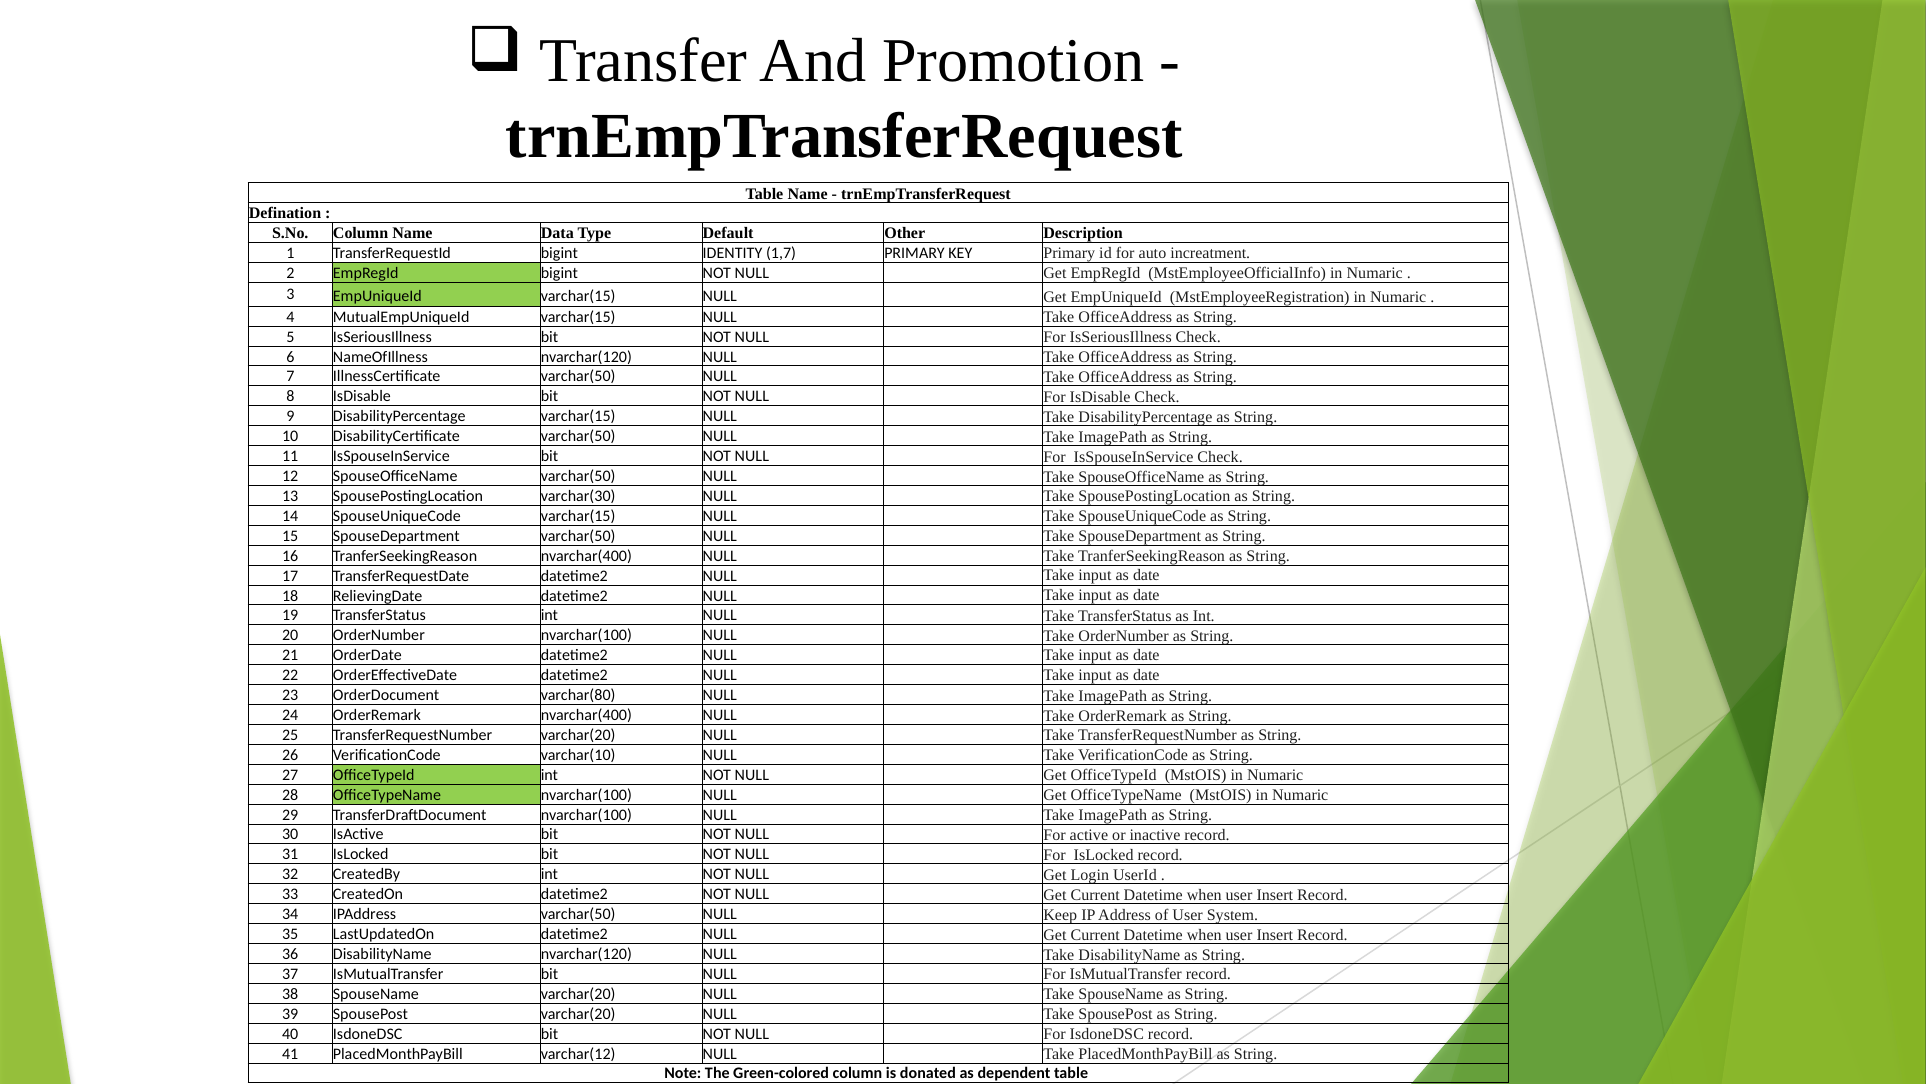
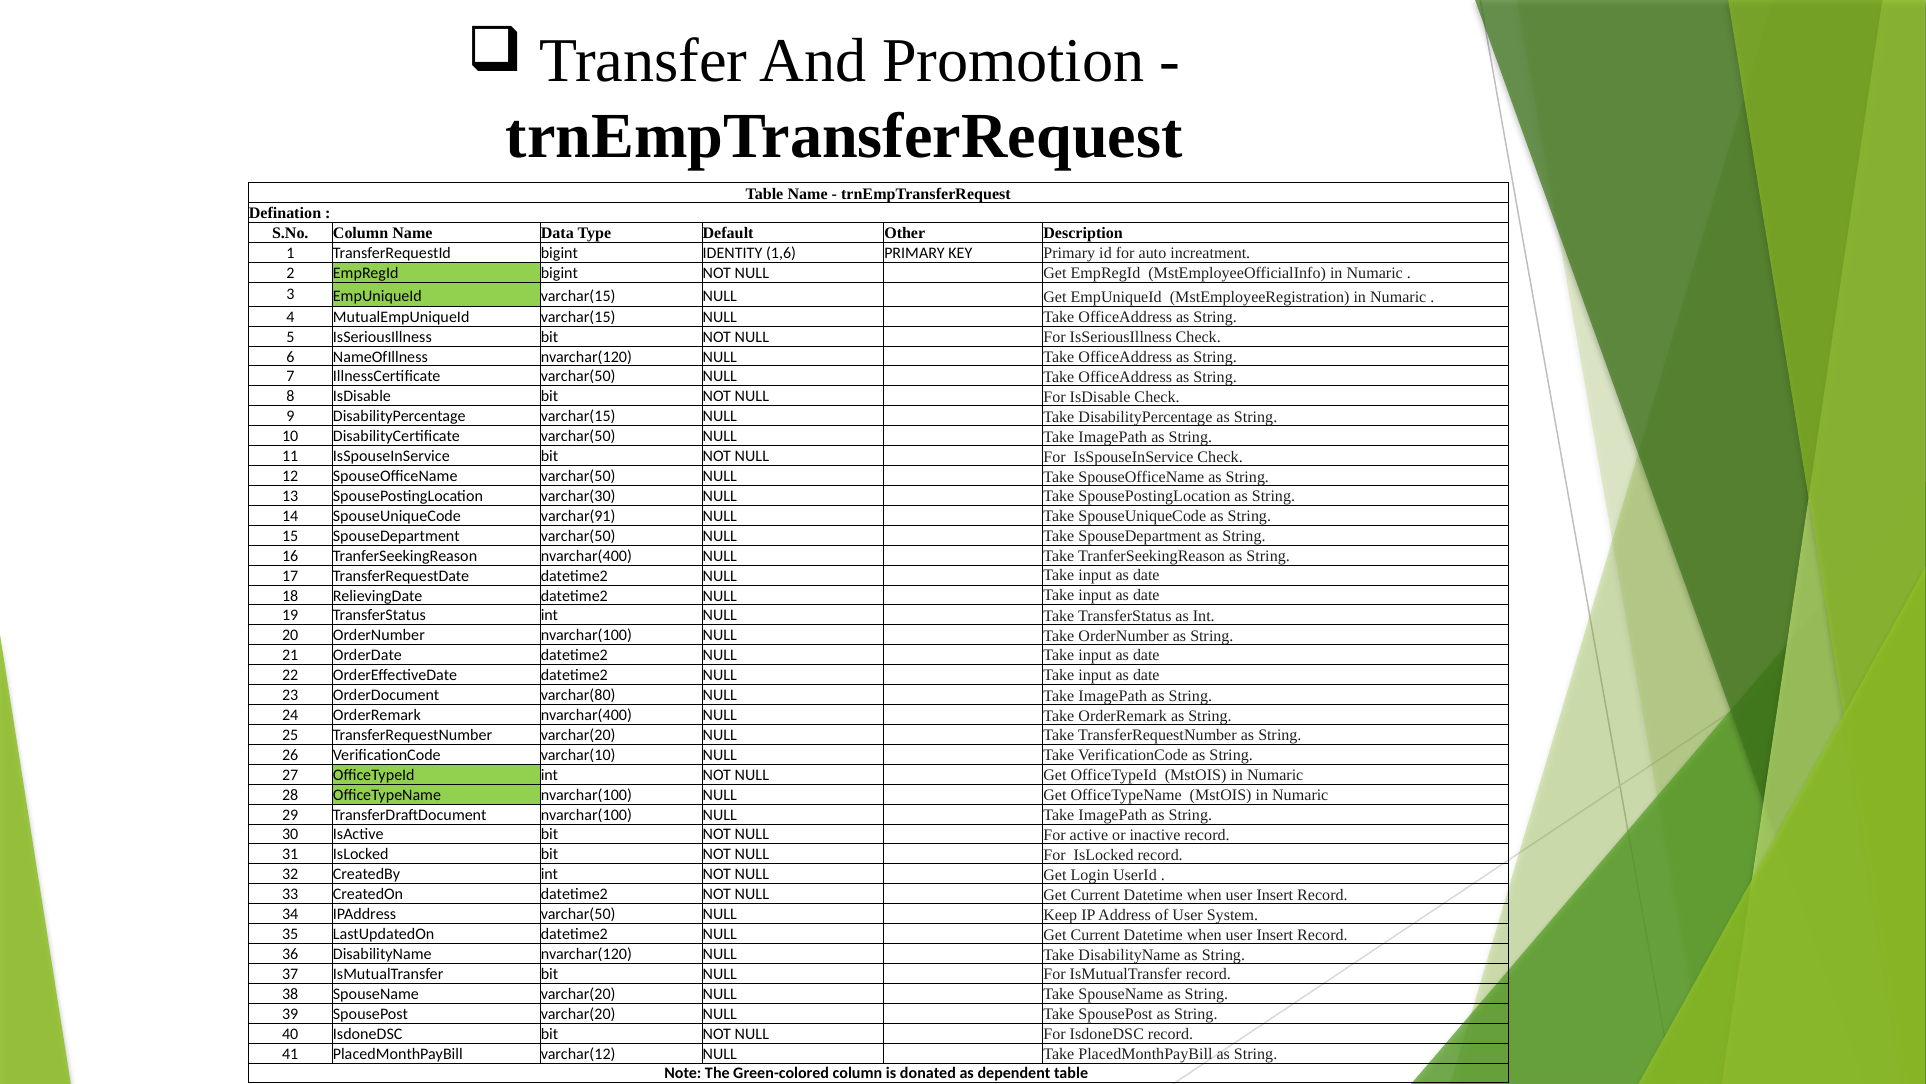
1,7: 1,7 -> 1,6 (781, 253)
SpouseUniqueCode varchar(15: varchar(15 -> varchar(91 (578, 516)
